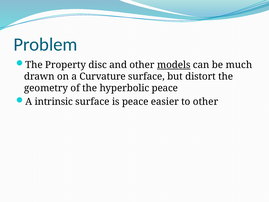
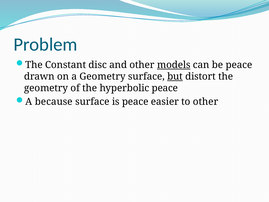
Property: Property -> Constant (66, 65)
be much: much -> peace (239, 65)
a Curvature: Curvature -> Geometry (103, 76)
but underline: none -> present (175, 76)
intrinsic: intrinsic -> because (54, 102)
